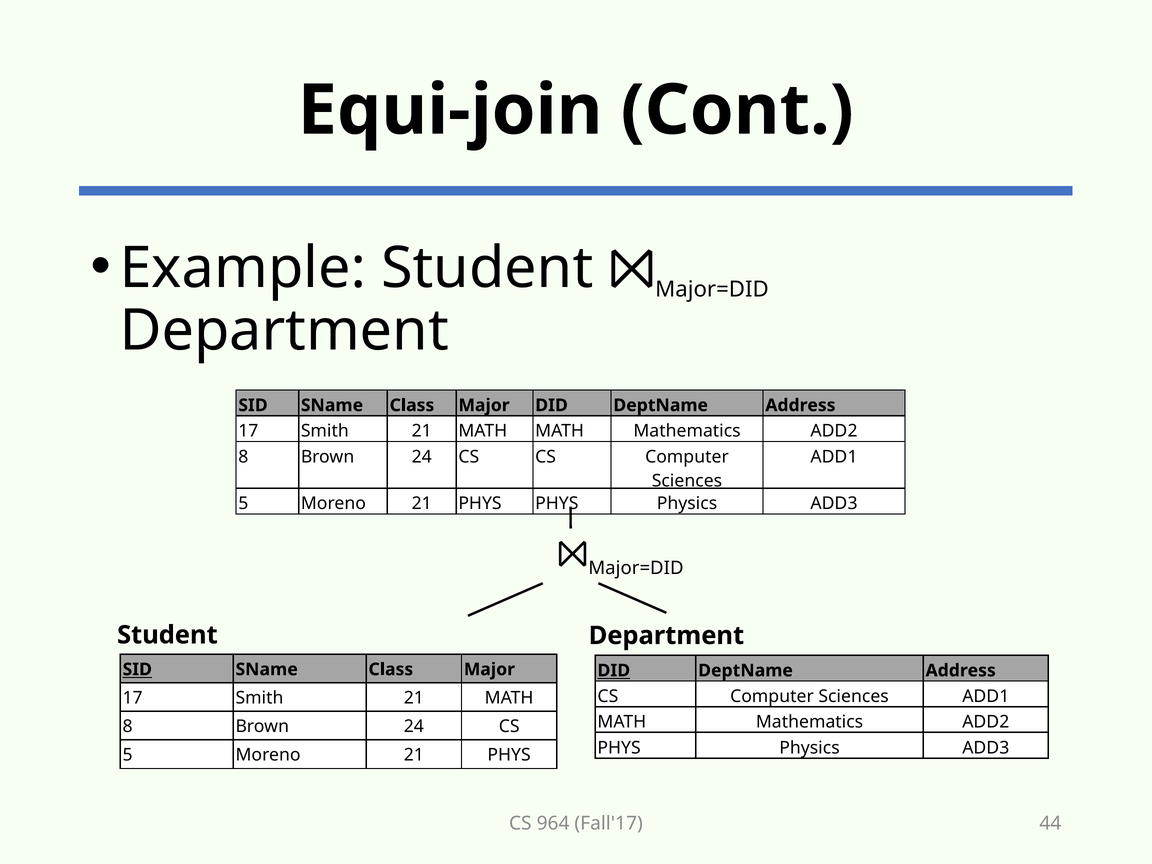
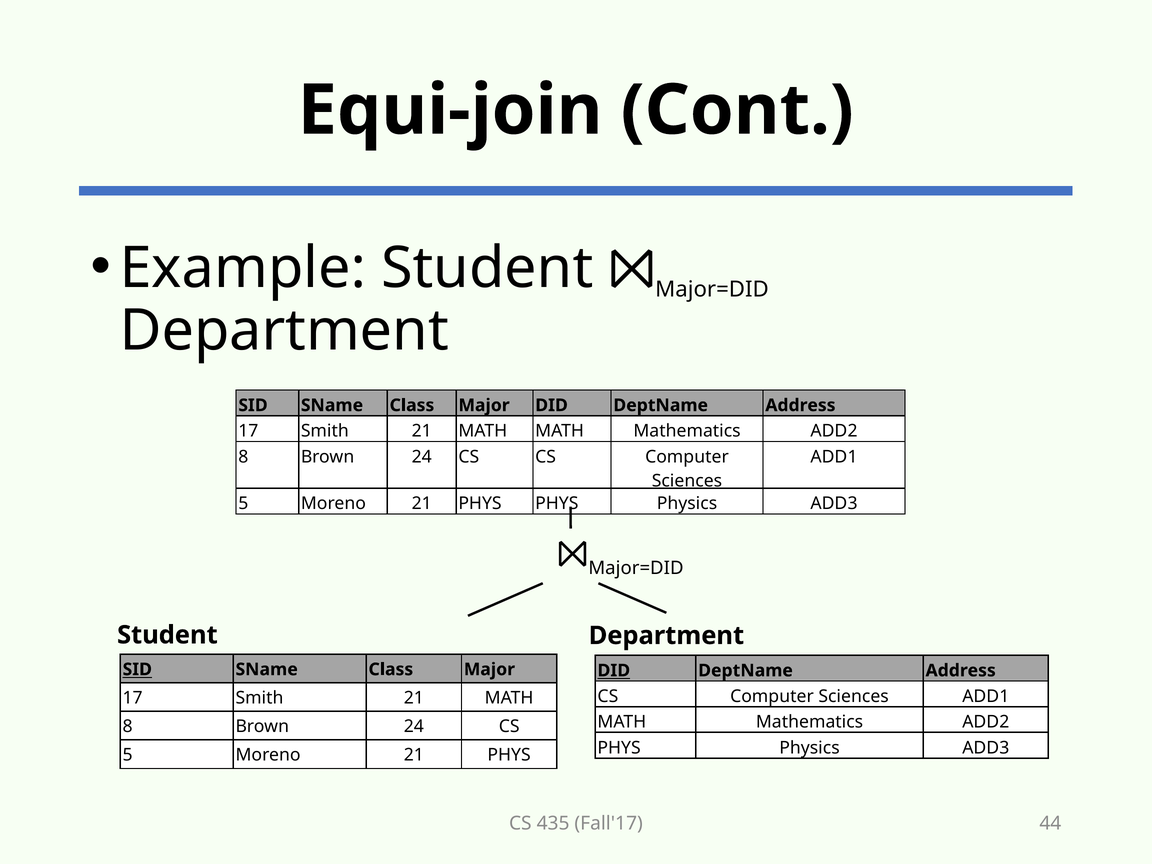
964: 964 -> 435 (553, 824)
